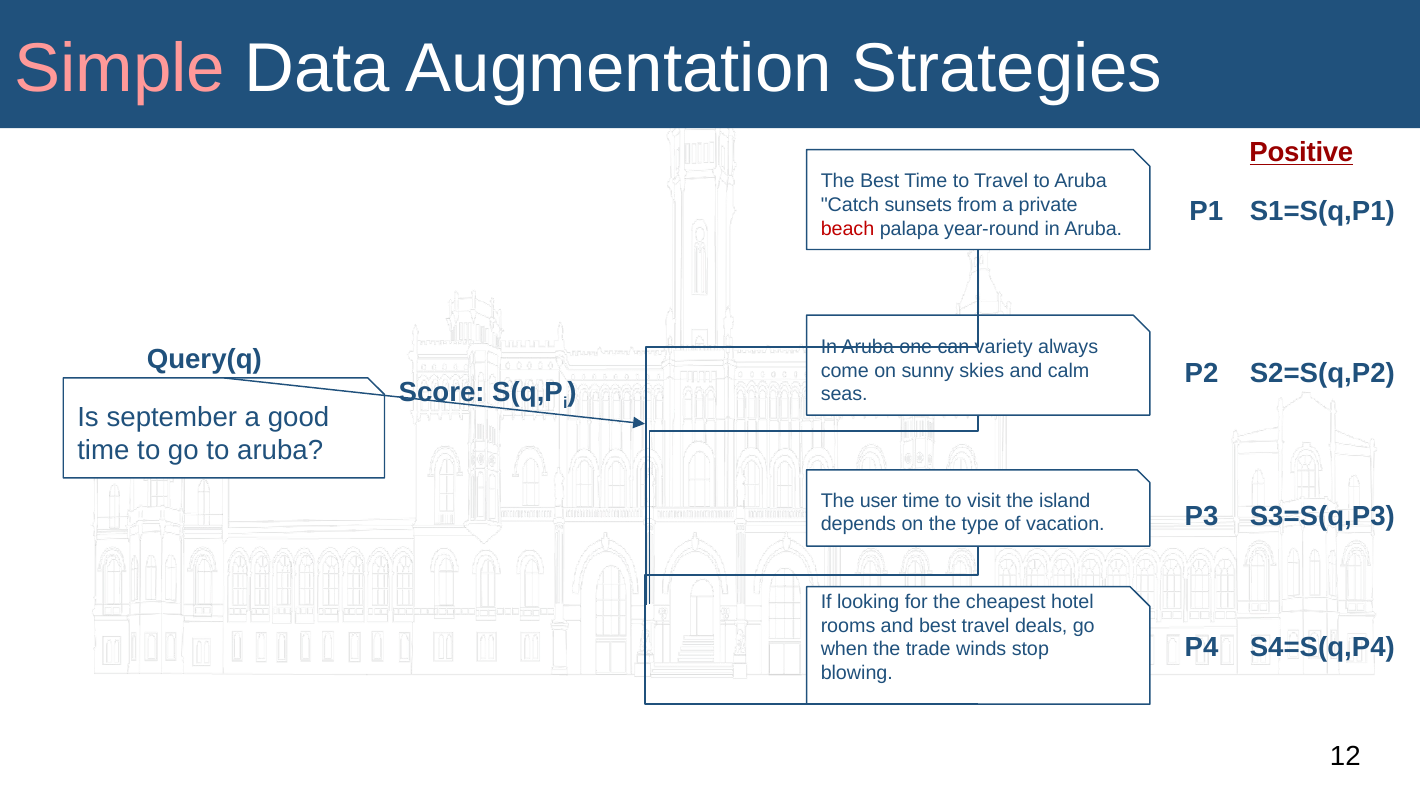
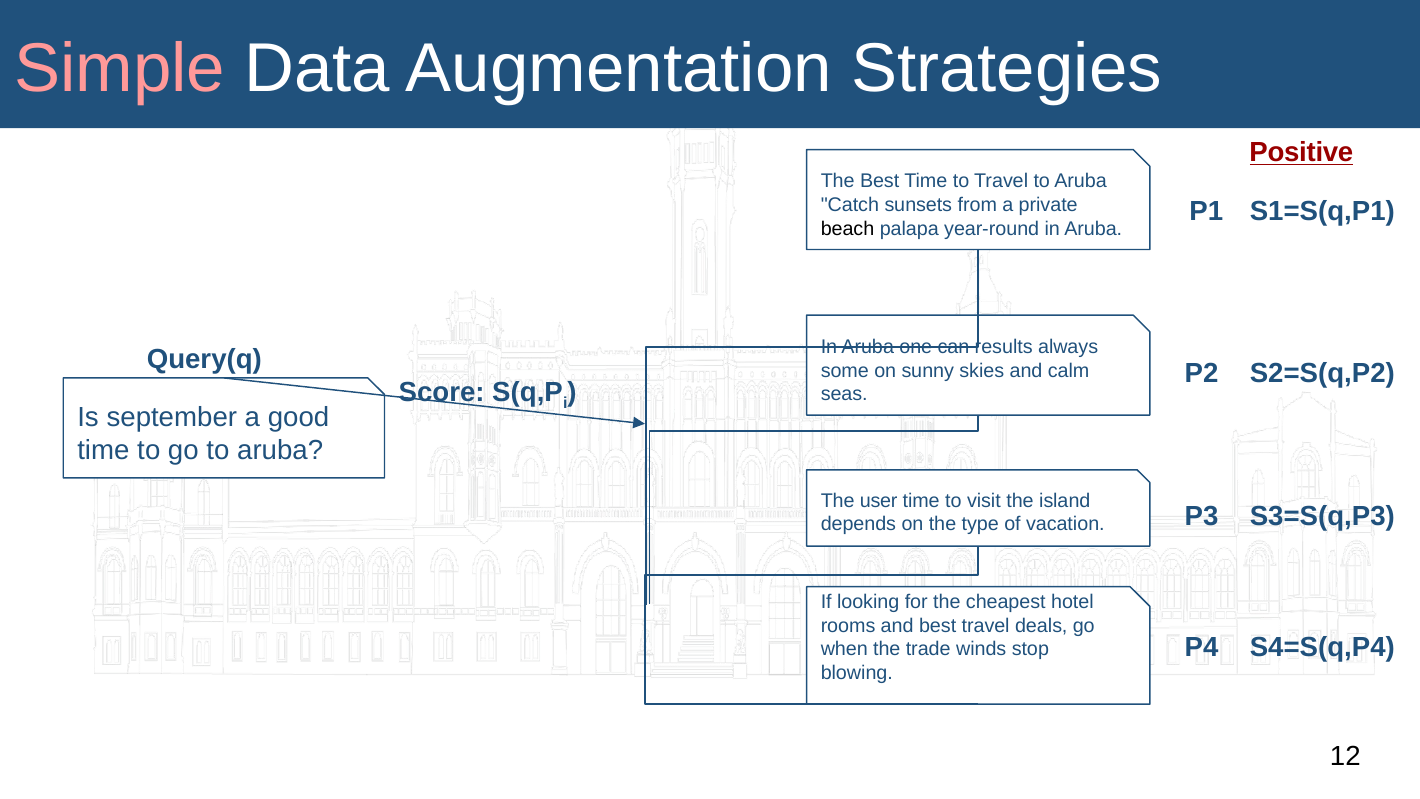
beach colour: red -> black (848, 229)
variety: variety -> results (1004, 347)
come: come -> some (845, 370)
